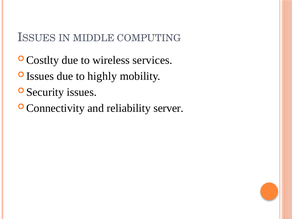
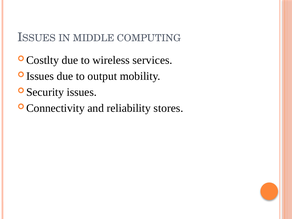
highly: highly -> output (102, 76)
server: server -> stores (168, 108)
